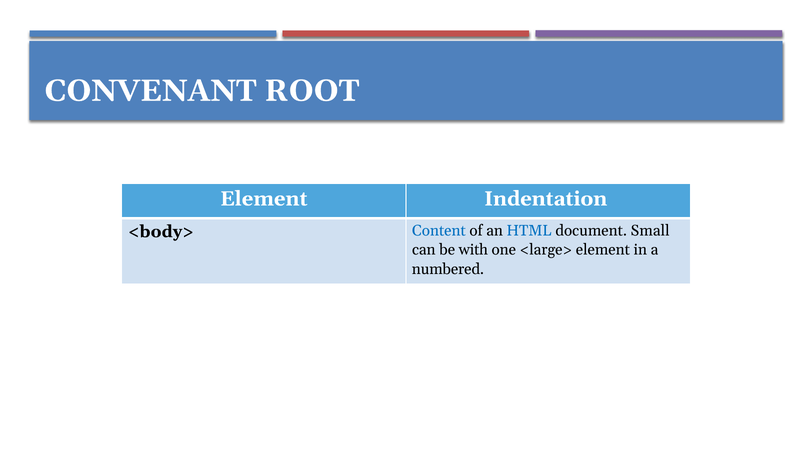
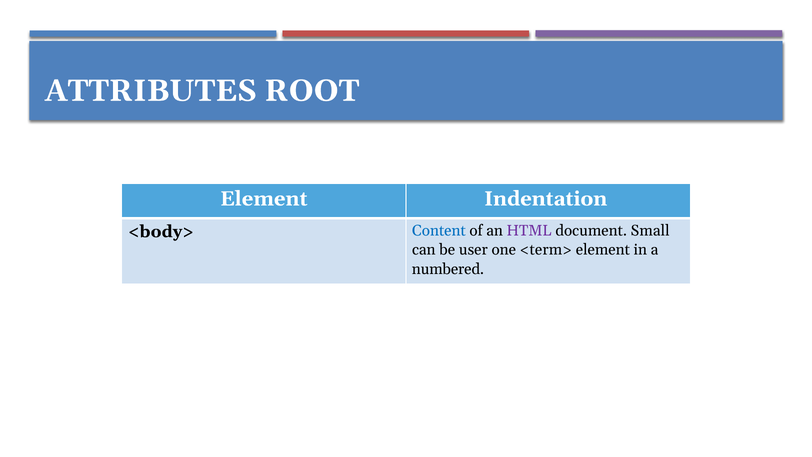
CONVENANT: CONVENANT -> ATTRIBUTES (151, 91)
HTML colour: blue -> purple (529, 230)
with: with -> user (473, 250)
<large>: <large> -> <term> (546, 250)
